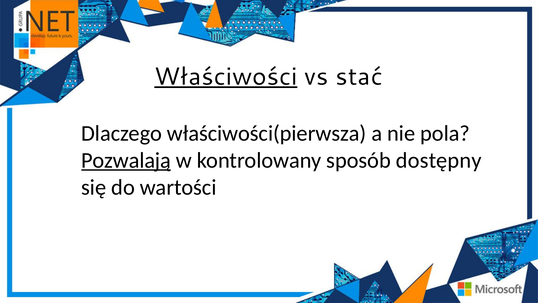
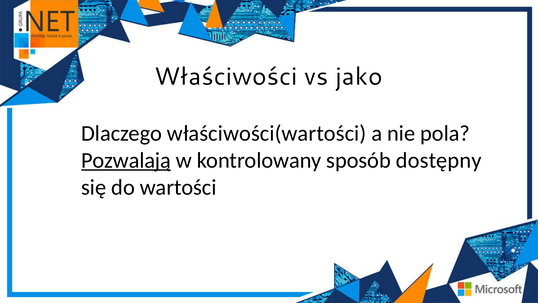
Właściwości underline: present -> none (226, 77)
stać: stać -> jako (359, 77)
właściwości(pierwsza: właściwości(pierwsza -> właściwości(wartości (267, 133)
